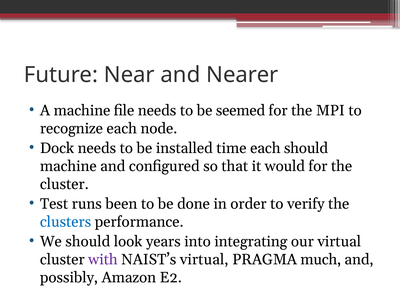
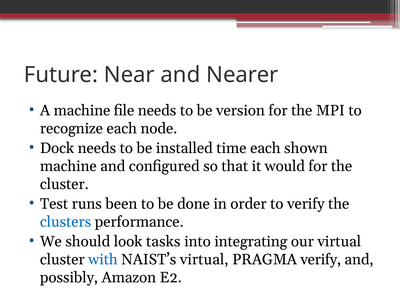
seemed: seemed -> version (240, 110)
each should: should -> shown (306, 148)
years: years -> tasks (163, 242)
with colour: purple -> blue (103, 260)
PRAGMA much: much -> verify (321, 260)
